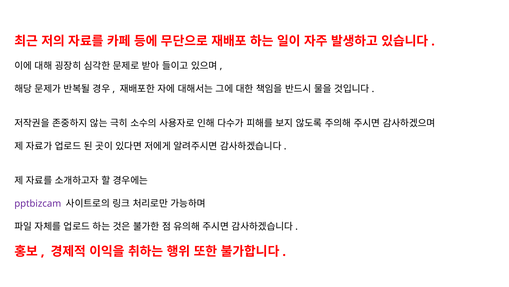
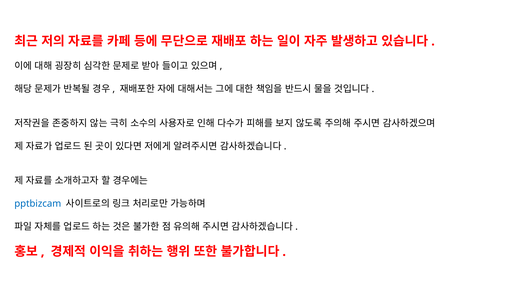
pptbizcam colour: purple -> blue (38, 203)
